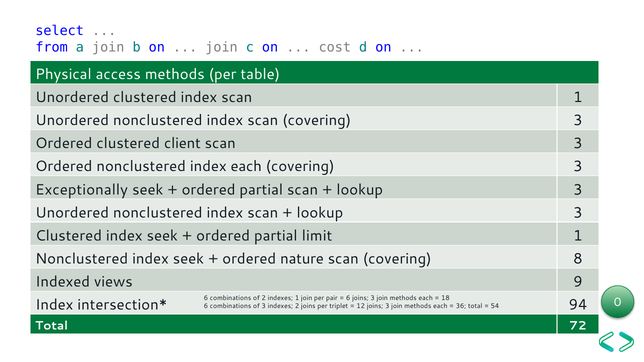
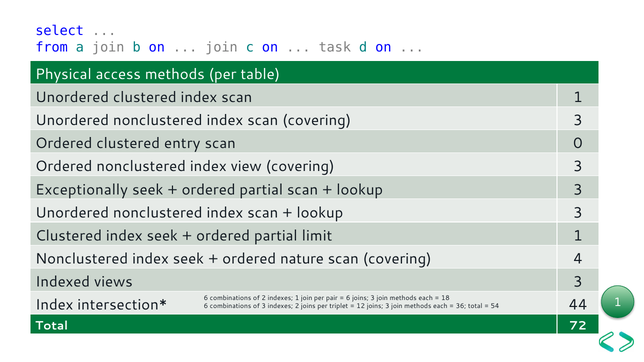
cost: cost -> task (335, 47)
client: client -> entry (182, 144)
scan 3: 3 -> 0 (578, 144)
index each: each -> view (246, 167)
8: 8 -> 4 (578, 259)
views 9: 9 -> 3 (578, 282)
94: 94 -> 44 (578, 305)
54 0: 0 -> 1 (618, 303)
